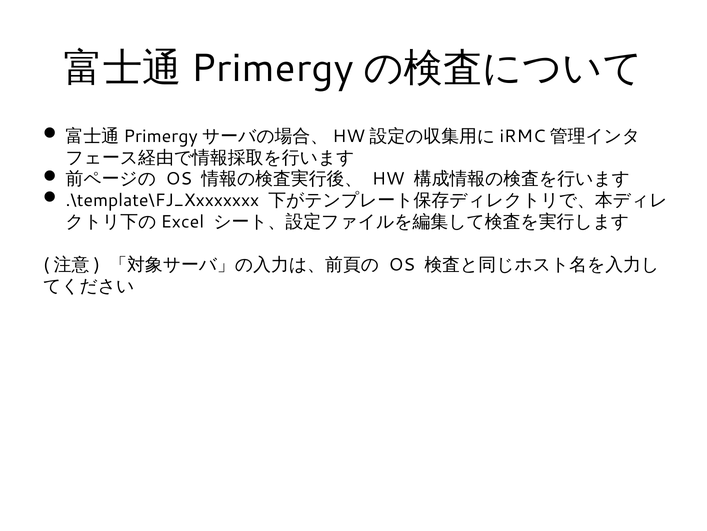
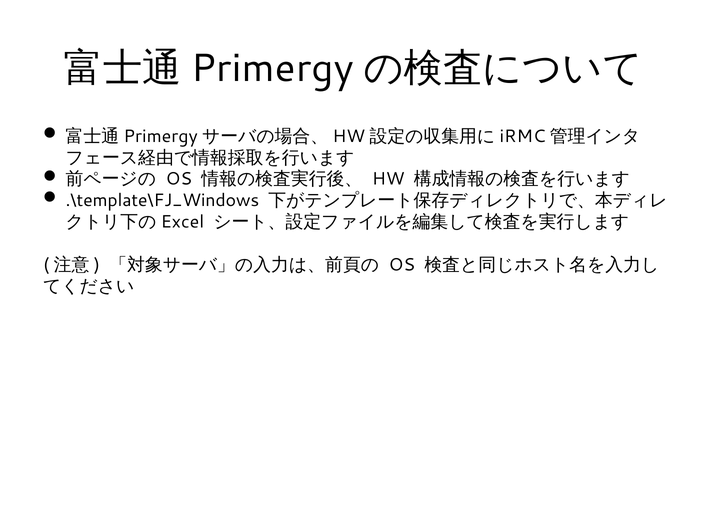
.\template\FJ_Xxxxxxxx: .\template\FJ_Xxxxxxxx -> .\template\FJ_Windows (162, 200)
